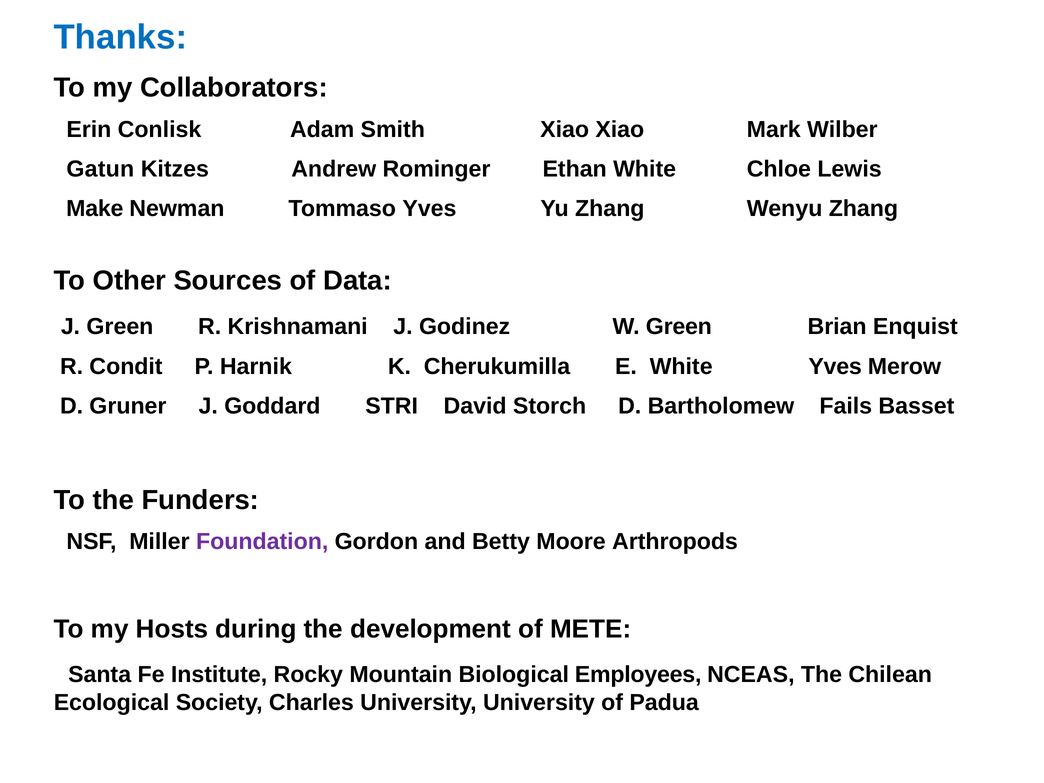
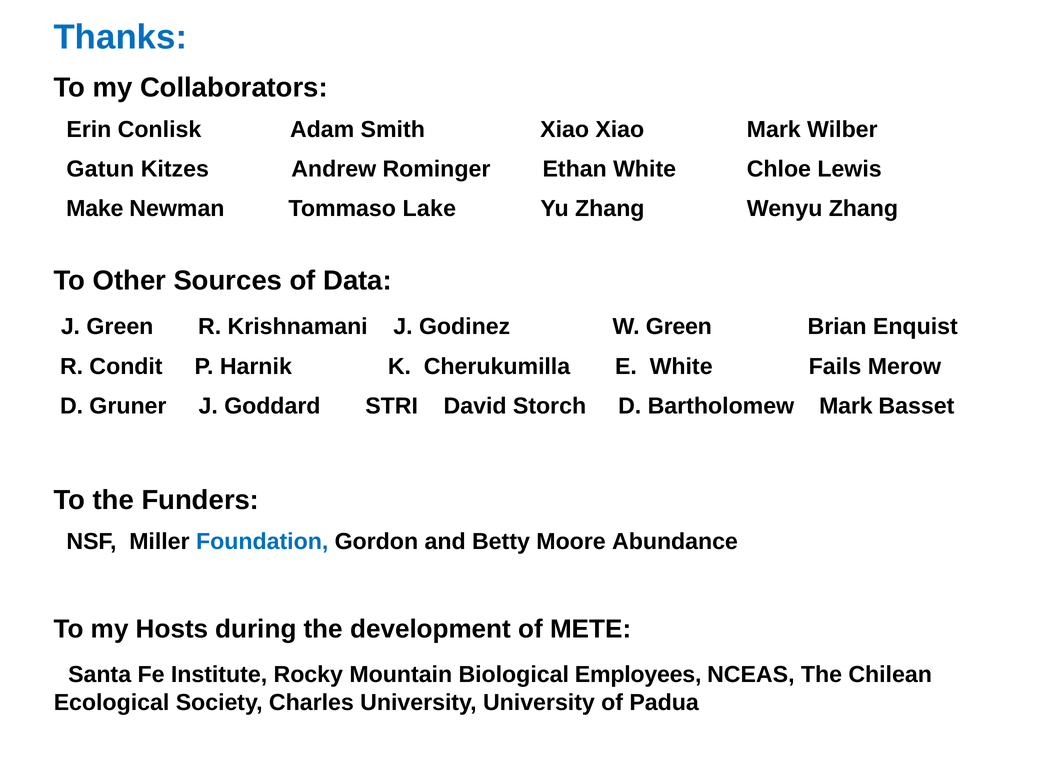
Tommaso Yves: Yves -> Lake (429, 208)
White Yves: Yves -> Fails (835, 367)
Bartholomew Fails: Fails -> Mark (846, 406)
Foundation colour: purple -> blue (262, 542)
Arthropods: Arthropods -> Abundance (675, 542)
